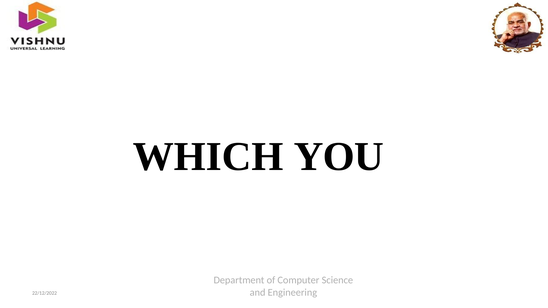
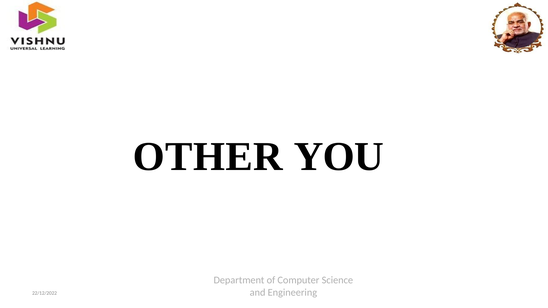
WHICH: WHICH -> OTHER (208, 157)
